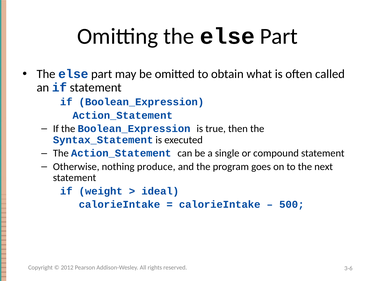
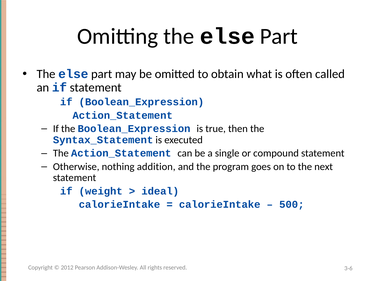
produce: produce -> addition (156, 167)
